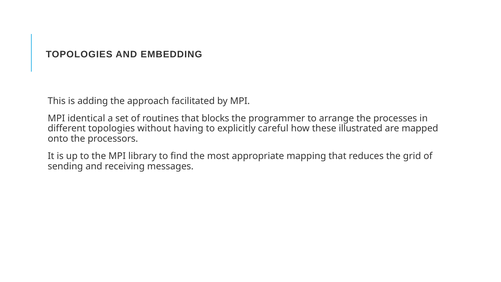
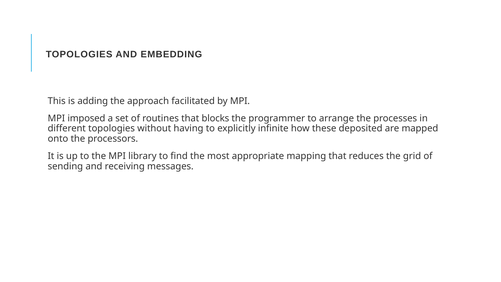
identical: identical -> imposed (86, 118)
careful: careful -> infinite (273, 128)
illustrated: illustrated -> deposited (361, 128)
